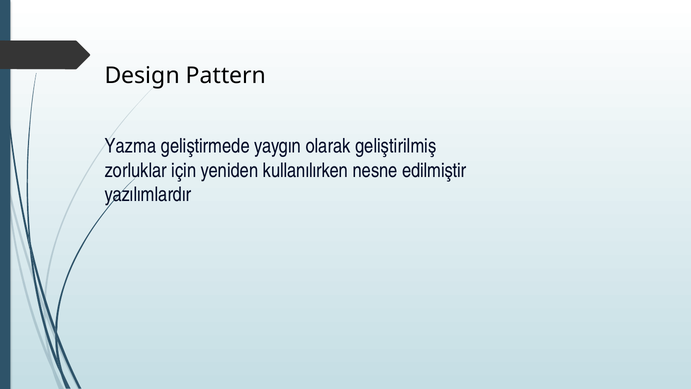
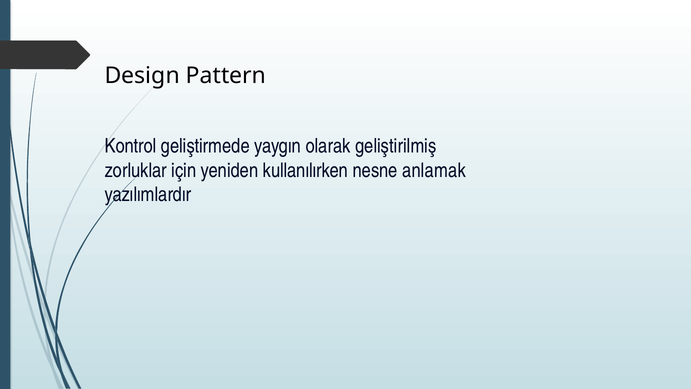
Yazma: Yazma -> Kontrol (131, 146)
edilmiştir: edilmiştir -> anlamak (434, 170)
